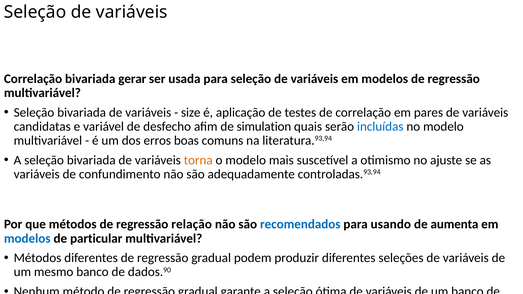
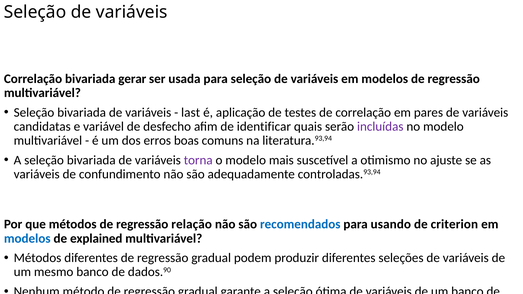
size: size -> last (191, 112)
de simulation: simulation -> identificar (264, 127)
incluídas colour: blue -> purple (380, 127)
torna colour: orange -> purple (198, 160)
aumenta: aumenta -> criterion (454, 224)
particular: particular -> explained (96, 239)
